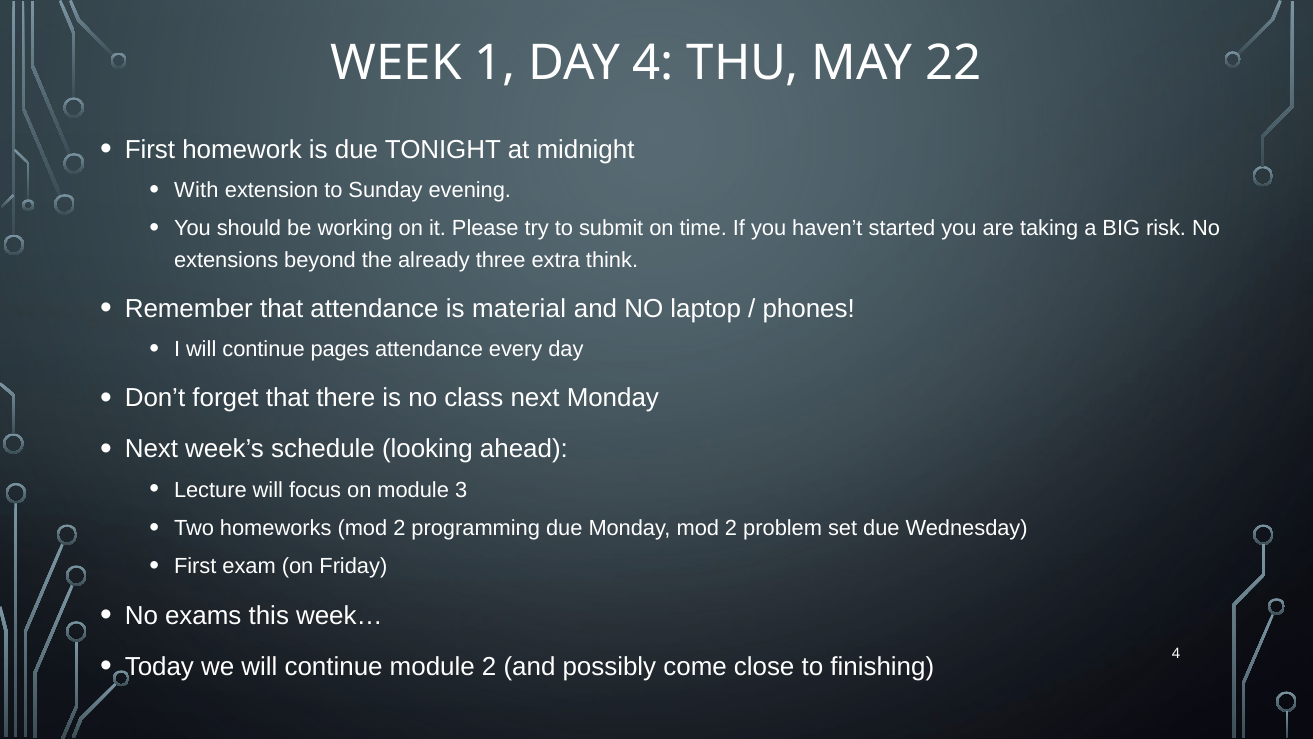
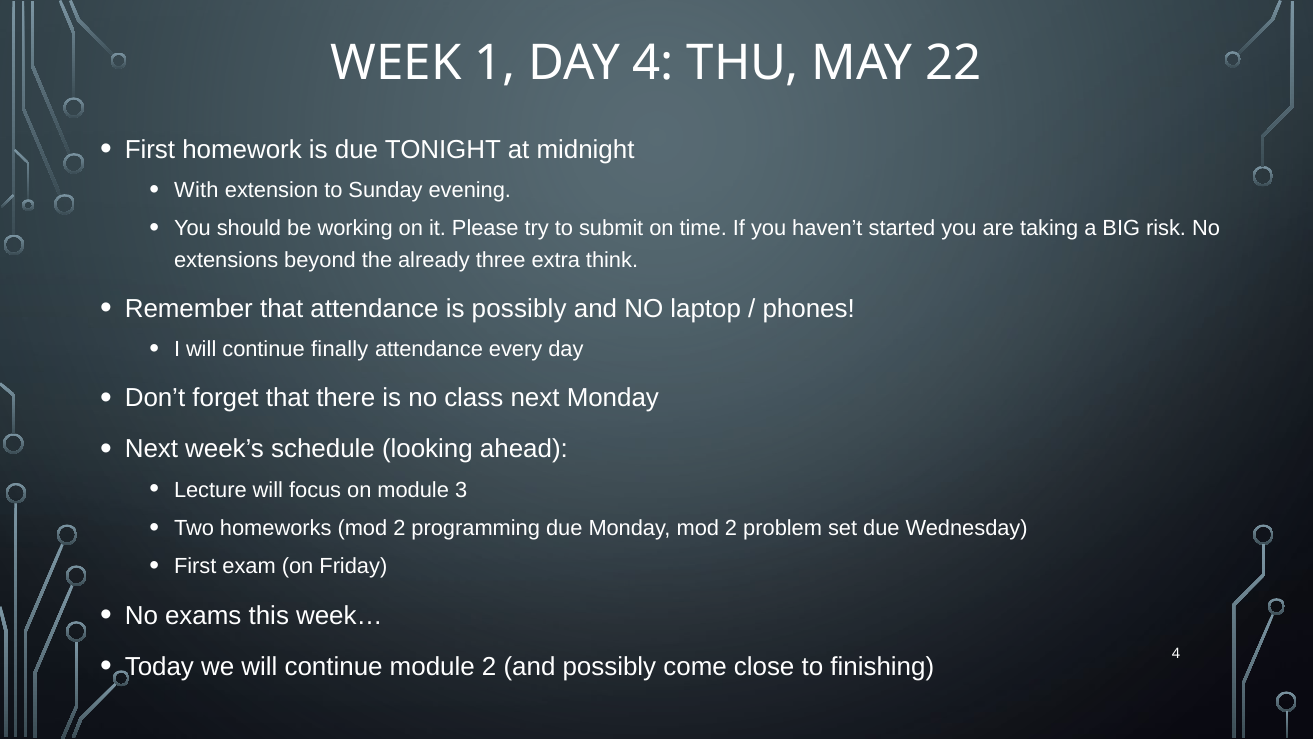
is material: material -> possibly (519, 309)
pages: pages -> finally (340, 349)
